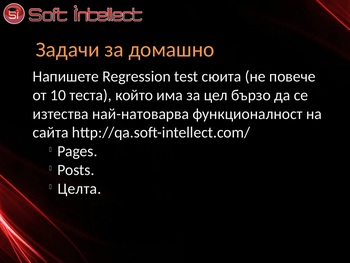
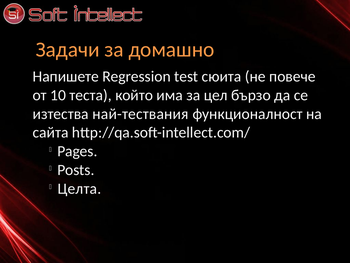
най-натоварва: най-натоварва -> най-тествания (141, 114)
